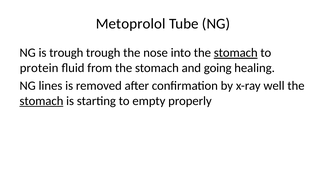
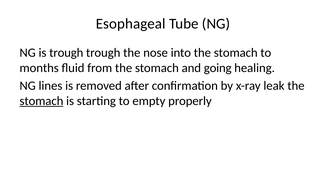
Metoprolol: Metoprolol -> Esophageal (131, 24)
stomach underline: present -> none (236, 53)
protein: protein -> months (39, 68)
well: well -> leak (274, 86)
